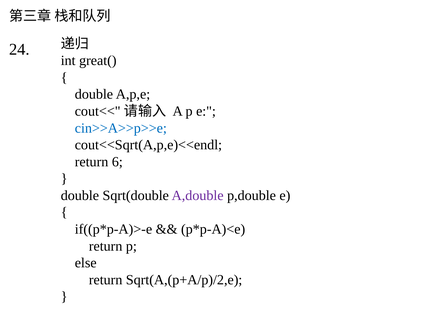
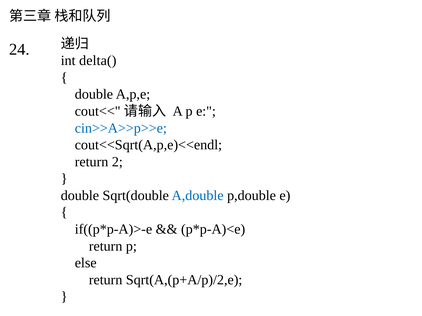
great(: great( -> delta( (98, 61)
6: 6 -> 2 (117, 162)
A,double colour: purple -> blue (198, 196)
